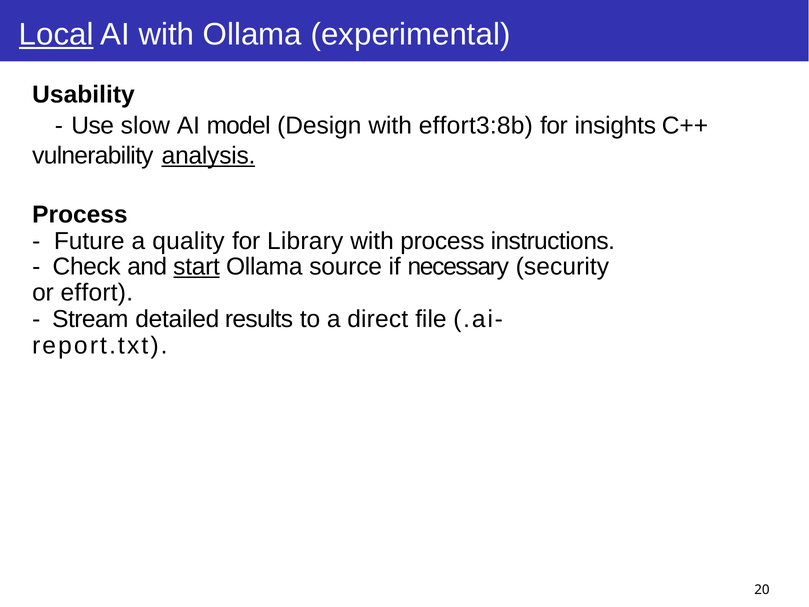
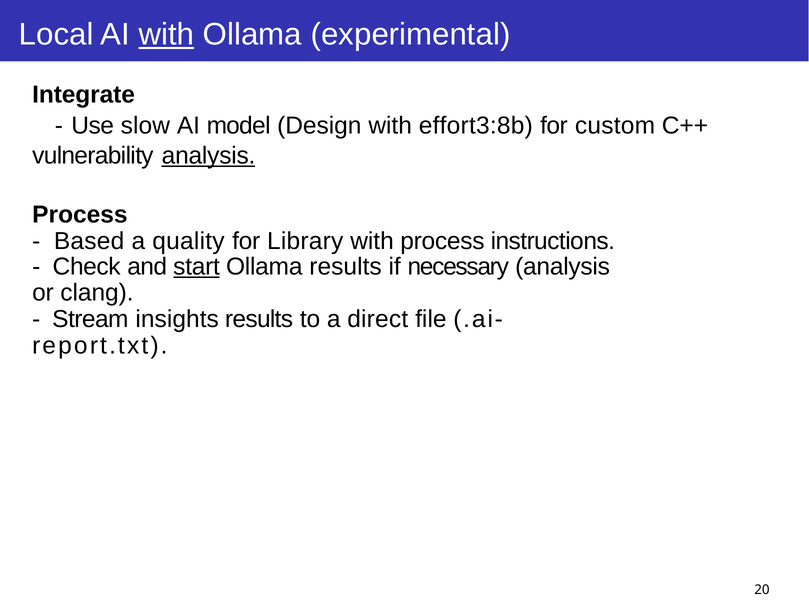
Local underline: present -> none (56, 34)
with underline: none -> present (166, 34)
Usability: Usability -> Integrate (84, 95)
insights: insights -> custom (615, 126)
Future: Future -> Based (89, 241)
Ollama source: source -> results (346, 267)
necessary security: security -> analysis (563, 267)
effort: effort -> clang (97, 293)
detailed: detailed -> insights (177, 319)
